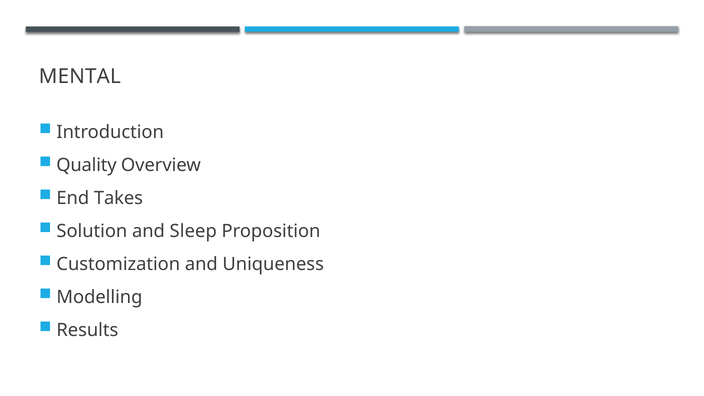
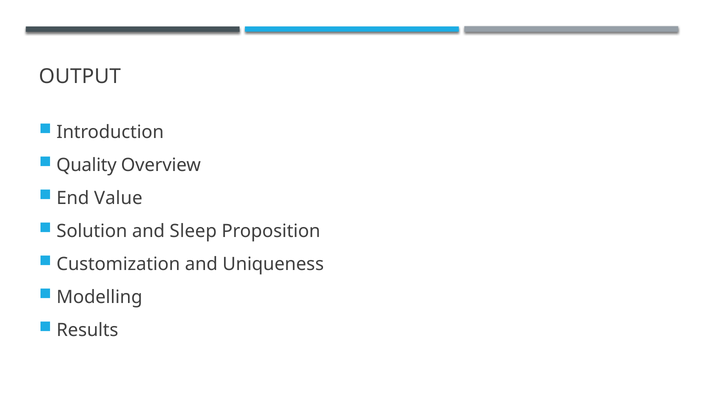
MENTAL: MENTAL -> OUTPUT (80, 76)
Takes: Takes -> Value (118, 198)
